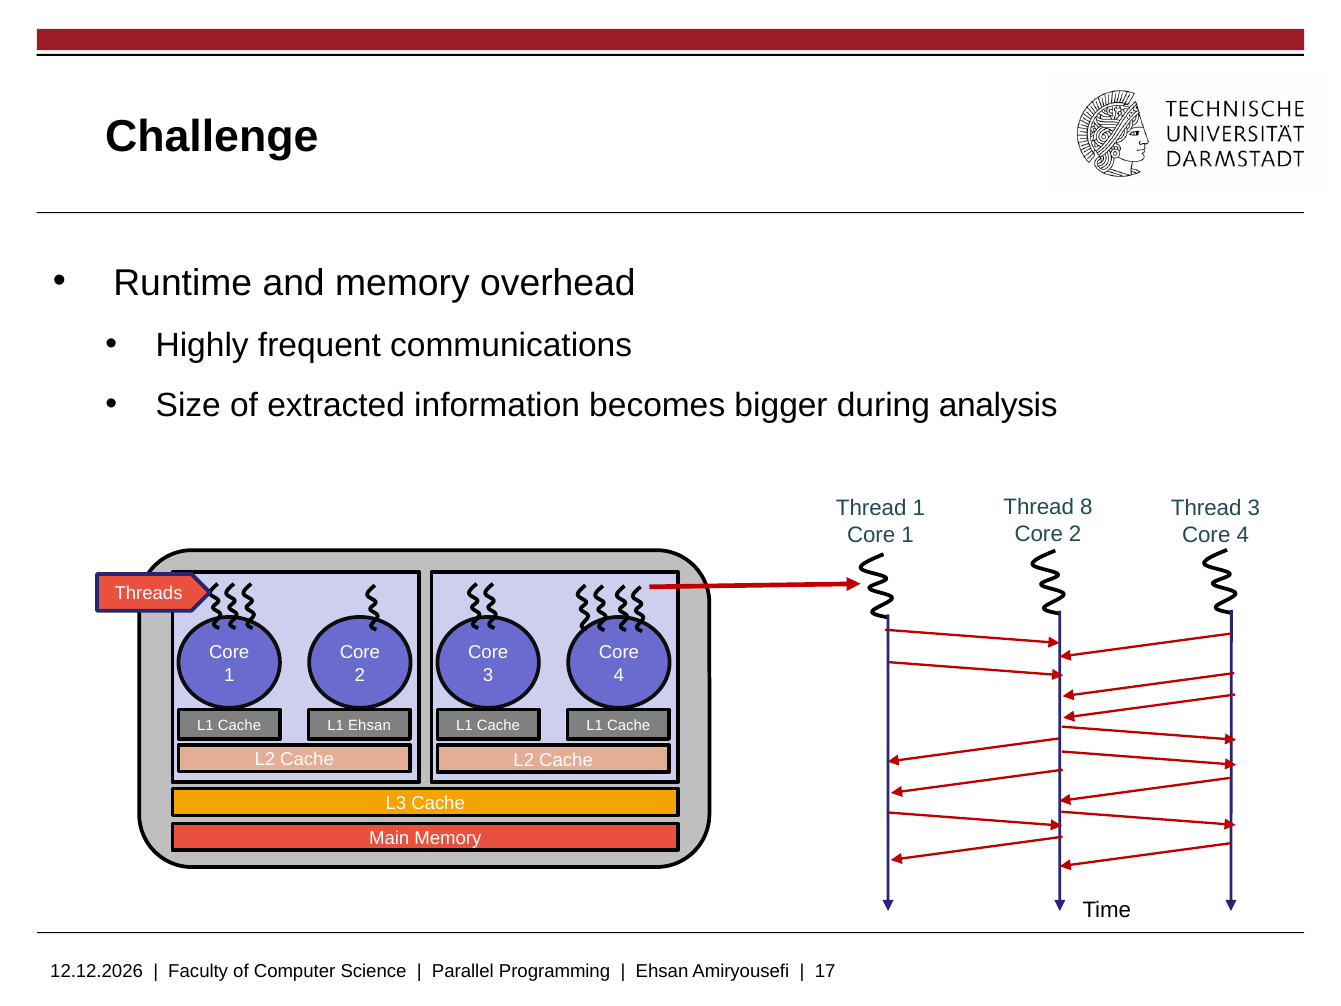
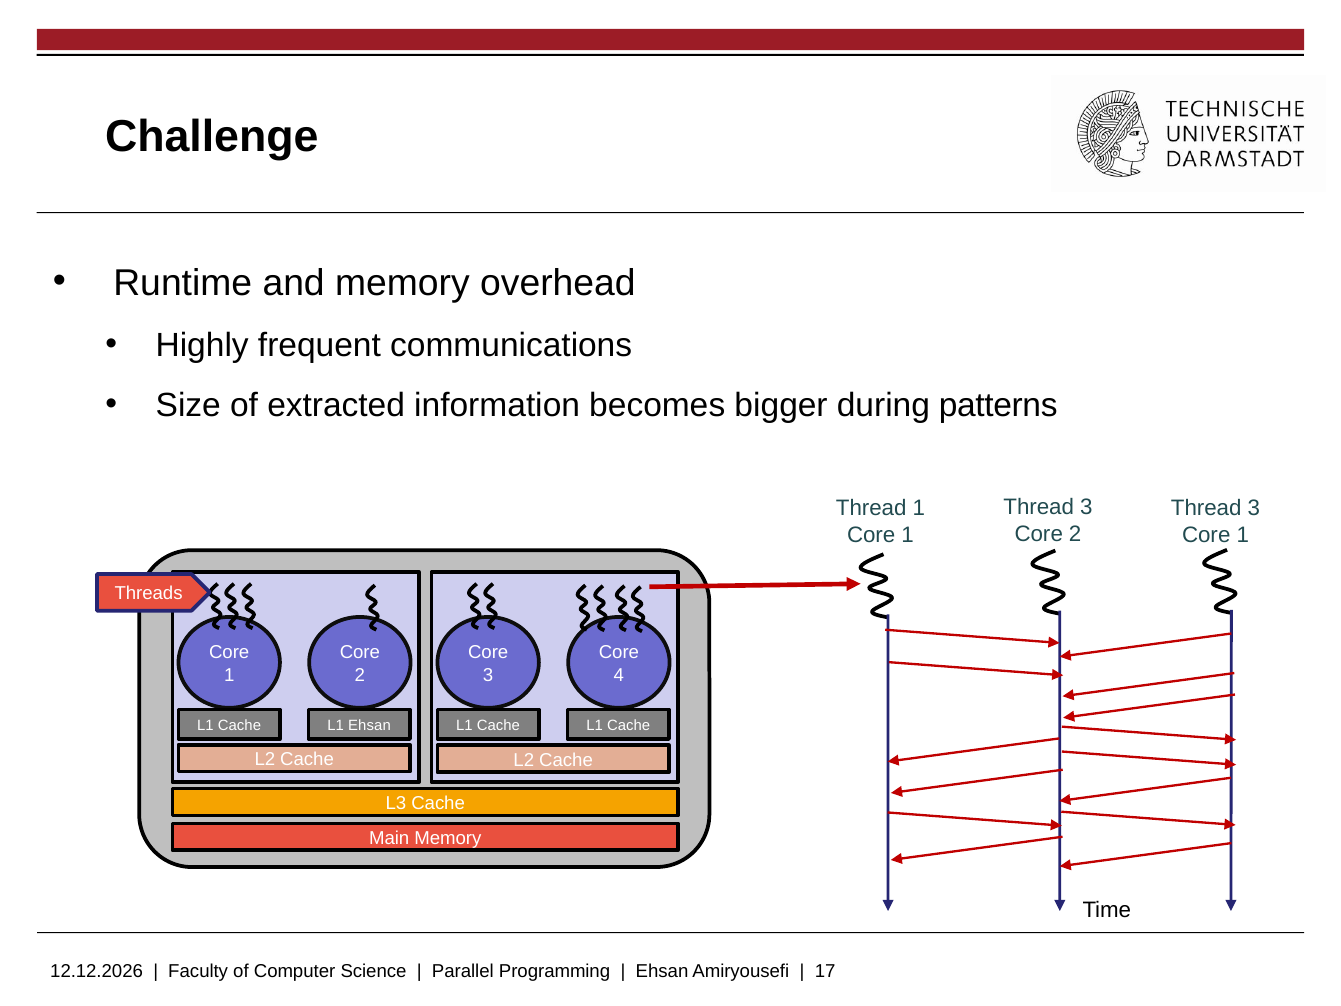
analysis: analysis -> patterns (998, 405)
8: 8 -> 3 (1086, 507)
4: 4 -> 1 (1243, 535)
